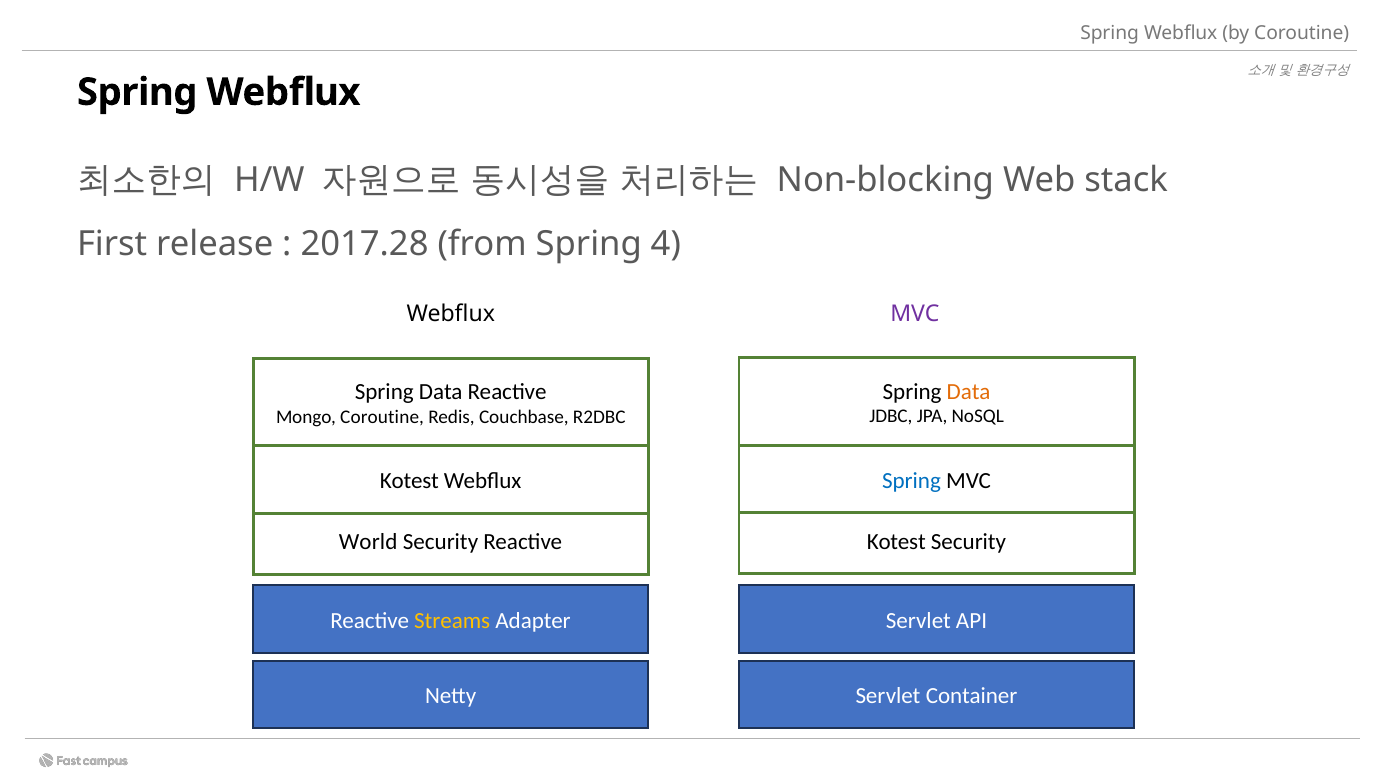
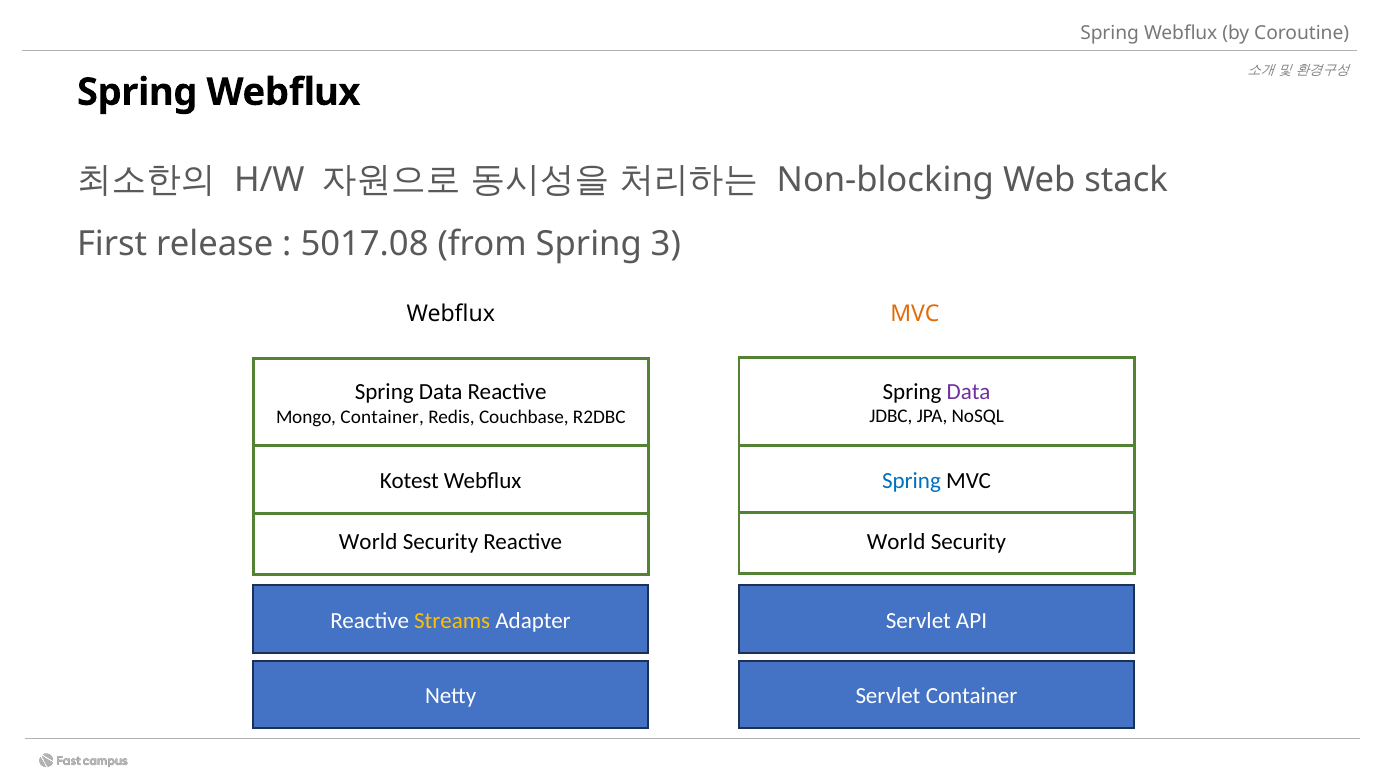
2017.28: 2017.28 -> 5017.08 (365, 244)
4: 4 -> 3 (666, 244)
MVC colour: purple -> orange (915, 314)
Data colour: orange -> purple (969, 391)
Mongo Coroutine: Coroutine -> Container (382, 417)
Kotest: Kotest -> World (896, 542)
